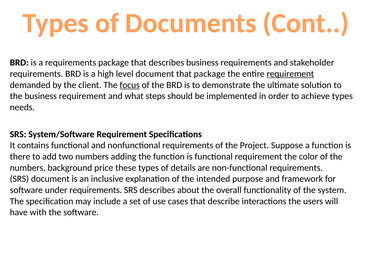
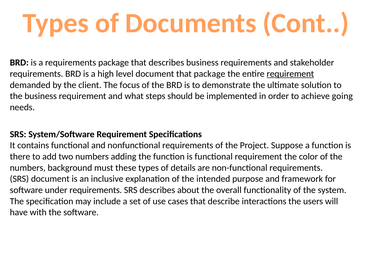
focus underline: present -> none (130, 85)
achieve types: types -> going (342, 96)
price: price -> must (104, 168)
